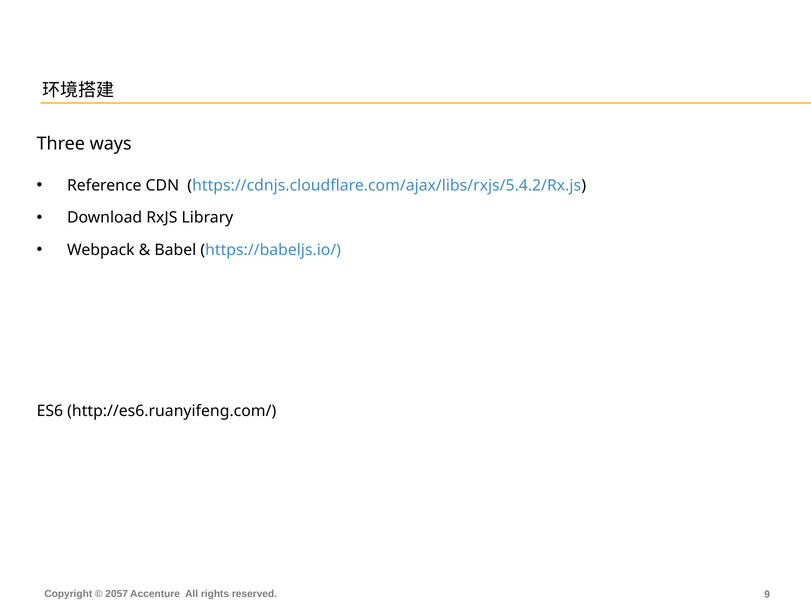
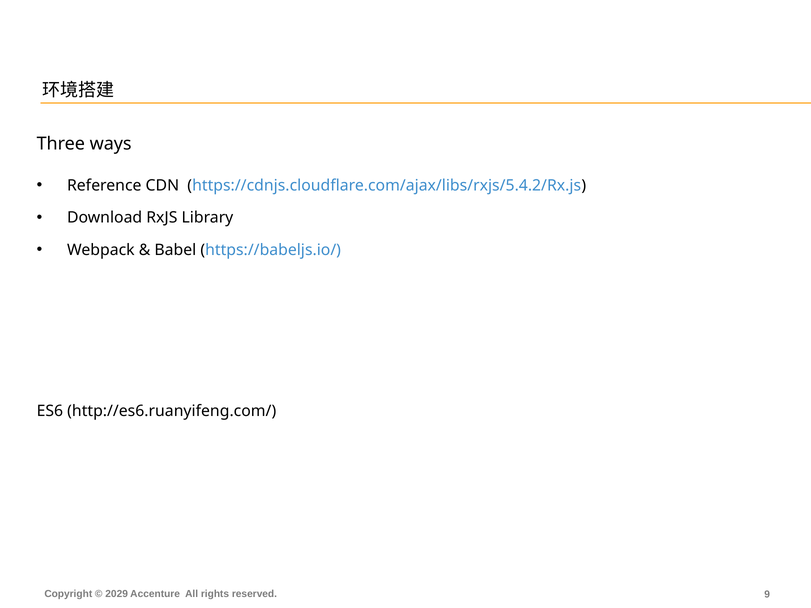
2057: 2057 -> 2029 (117, 594)
